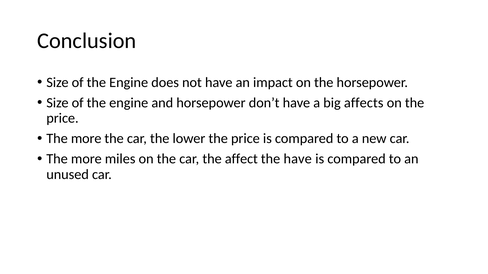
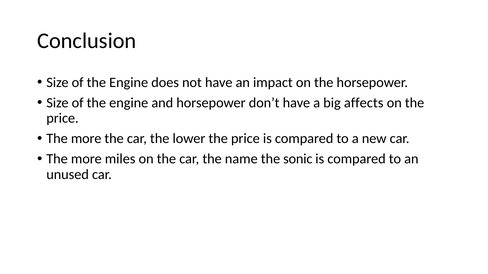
affect: affect -> name (241, 159)
the have: have -> sonic (298, 159)
